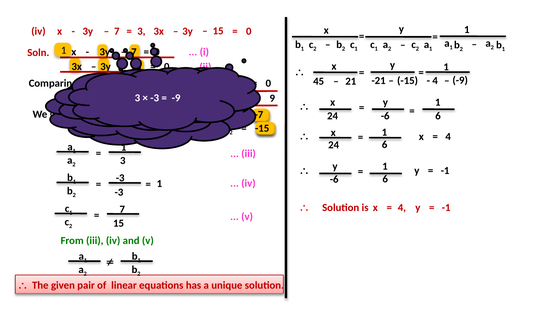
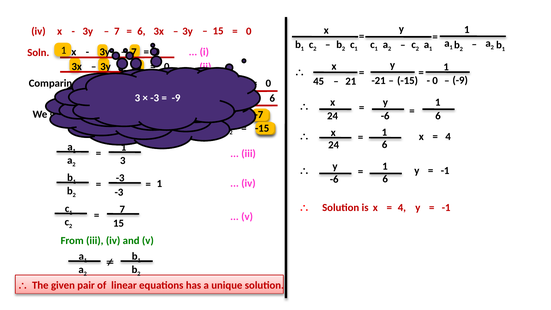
3: 3 -> 6 (141, 31)
4: 4 -> 0 (435, 81)
9: 9 -> 6 (272, 98)
